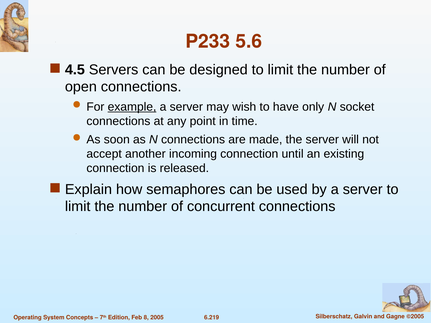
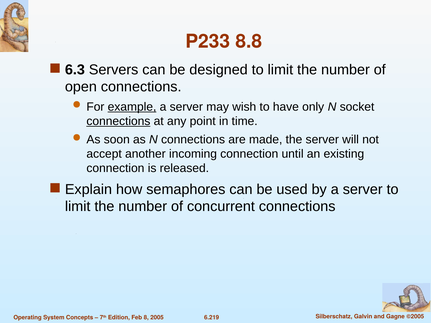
5.6: 5.6 -> 8.8 (249, 42)
4.5: 4.5 -> 6.3 (75, 70)
connections underline: none -> present (118, 121)
